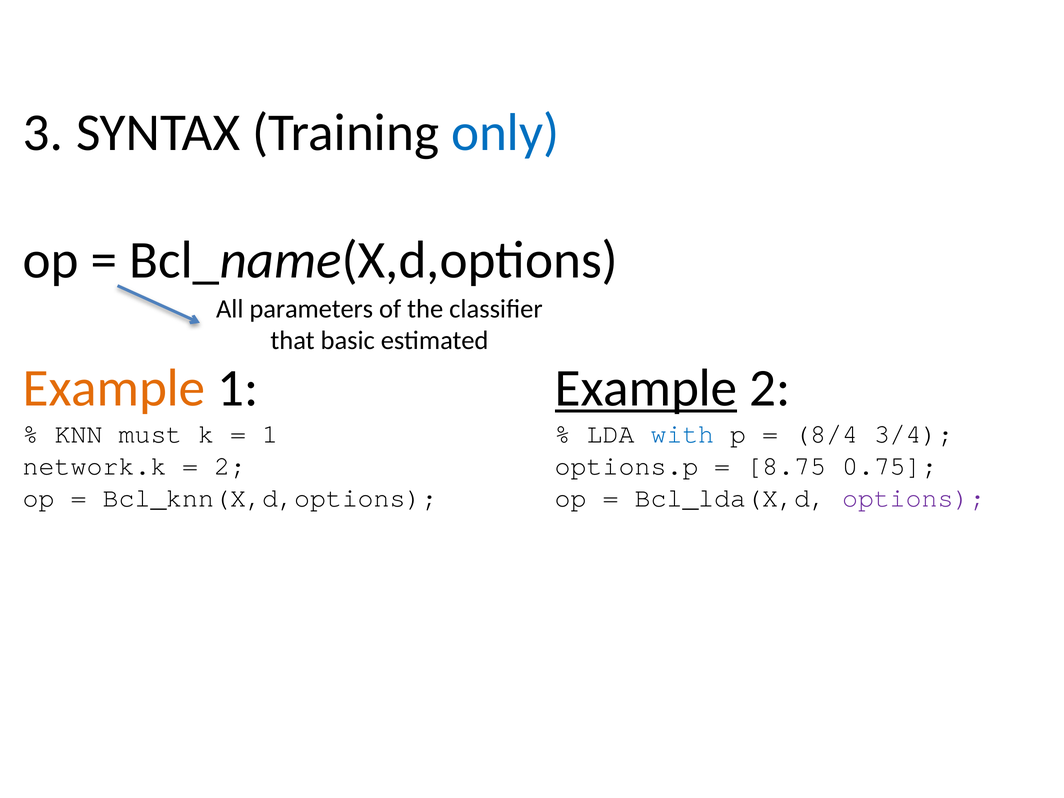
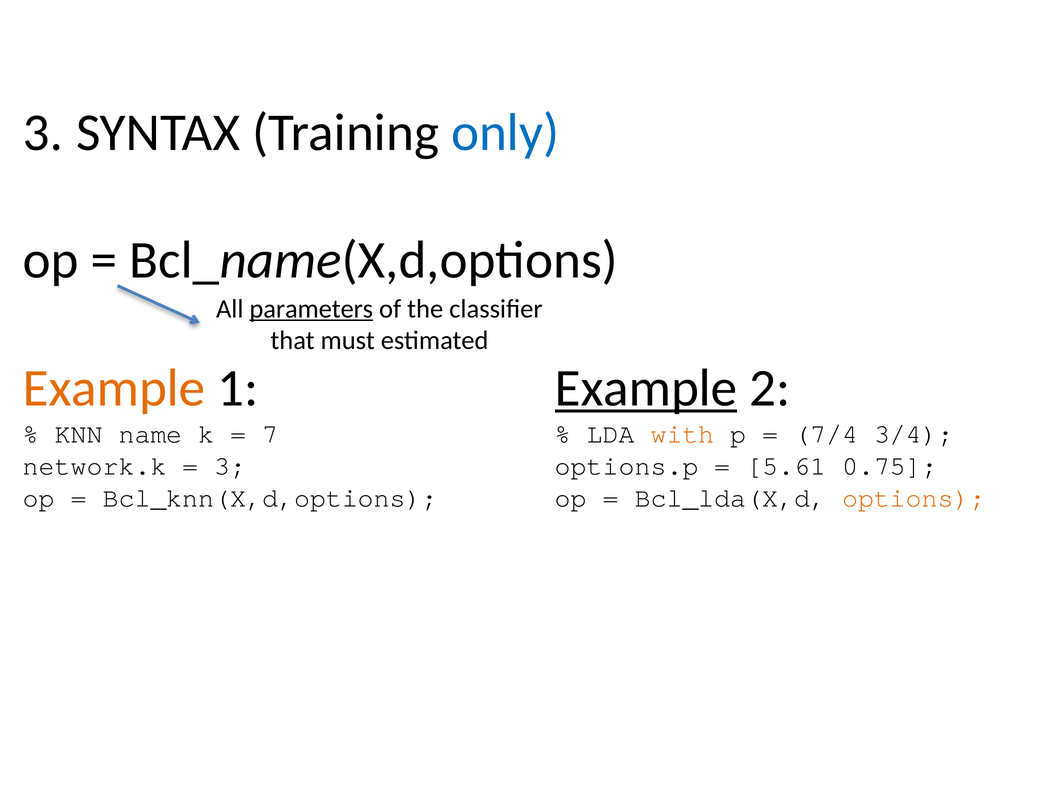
parameters underline: none -> present (311, 309)
basic: basic -> must (348, 341)
must: must -> name (151, 434)
1: 1 -> 7 (270, 434)
with colour: blue -> orange (683, 434)
8/4: 8/4 -> 7/4 (826, 434)
2: 2 -> 3 (230, 466)
8.75: 8.75 -> 5.61 (786, 466)
options colour: purple -> orange (914, 498)
